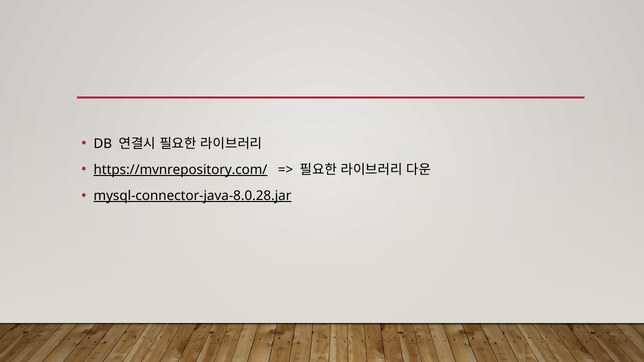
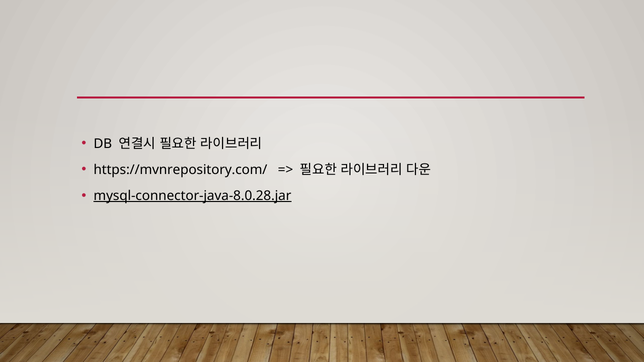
https://mvnrepository.com/ underline: present -> none (180, 170)
